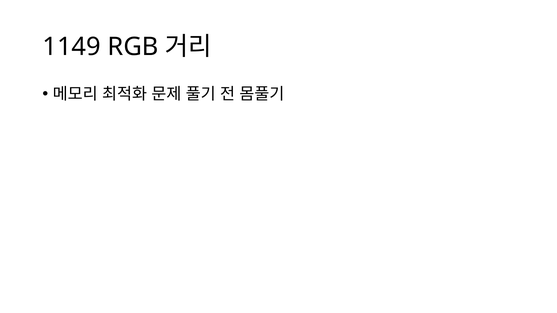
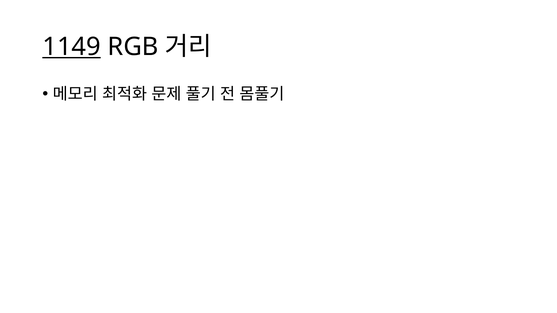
1149 underline: none -> present (72, 47)
